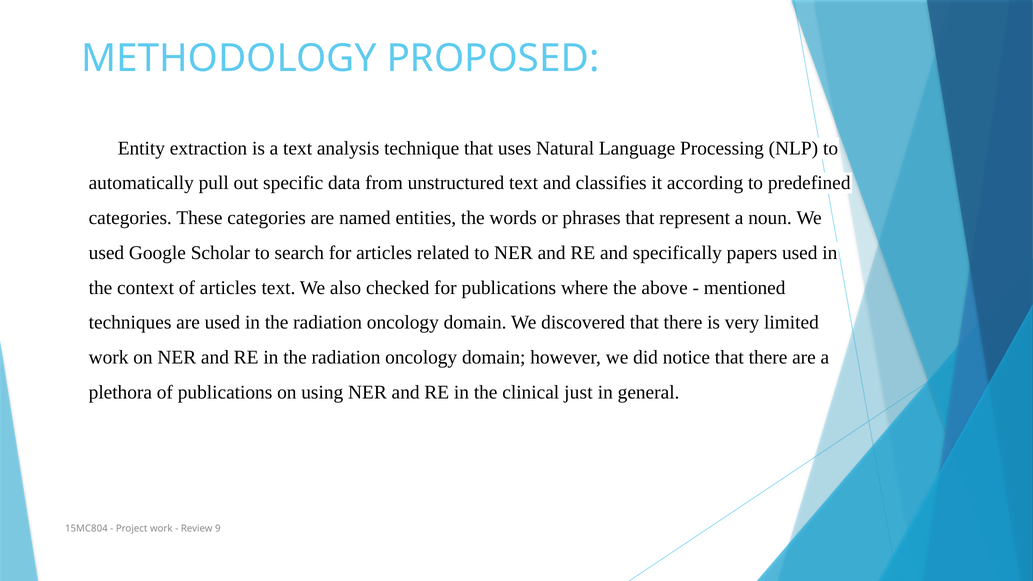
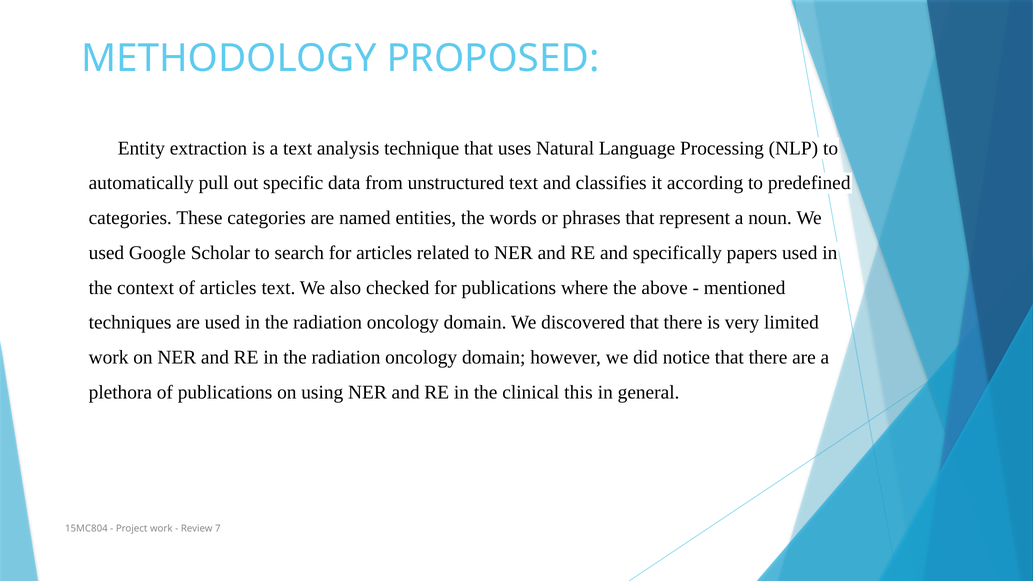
just: just -> this (578, 392)
9: 9 -> 7 (218, 529)
